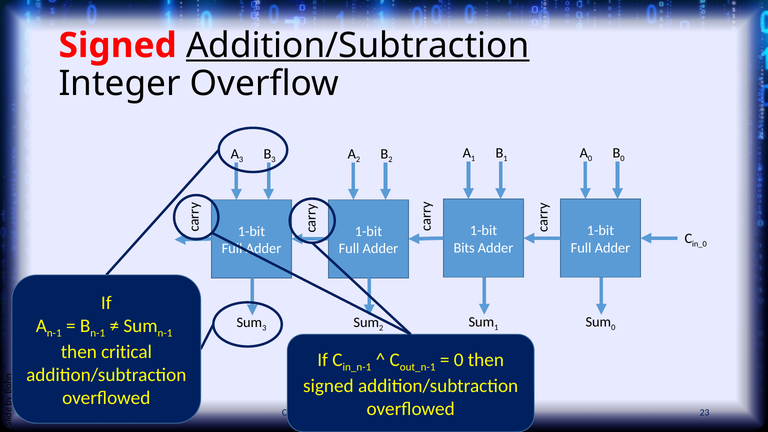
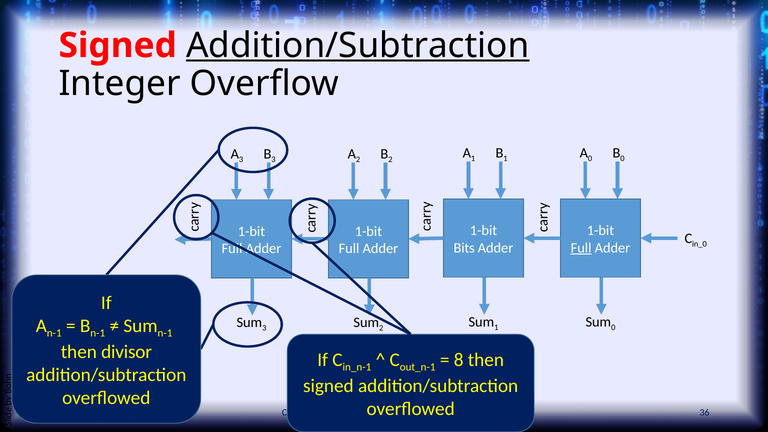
Full underline: none -> present (581, 248)
critical: critical -> divisor (127, 352)
0: 0 -> 8 (459, 360)
23: 23 -> 36 (705, 412)
